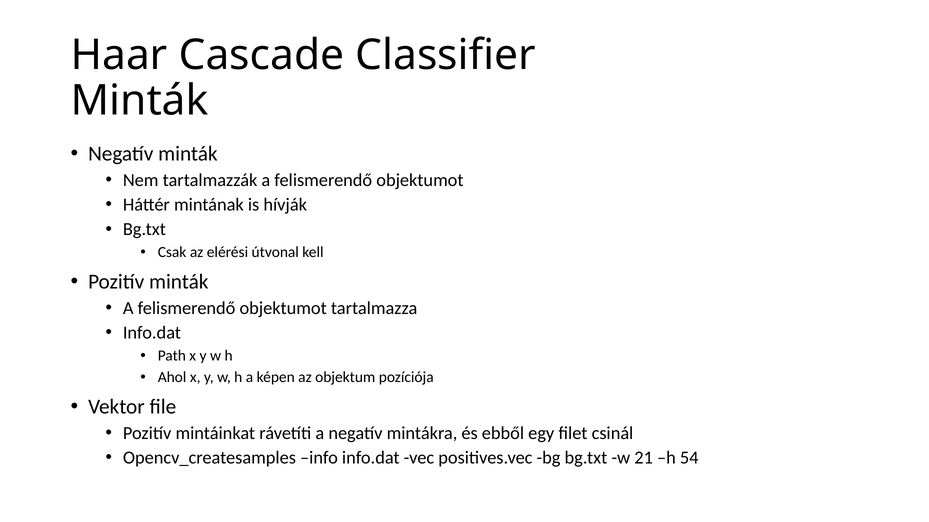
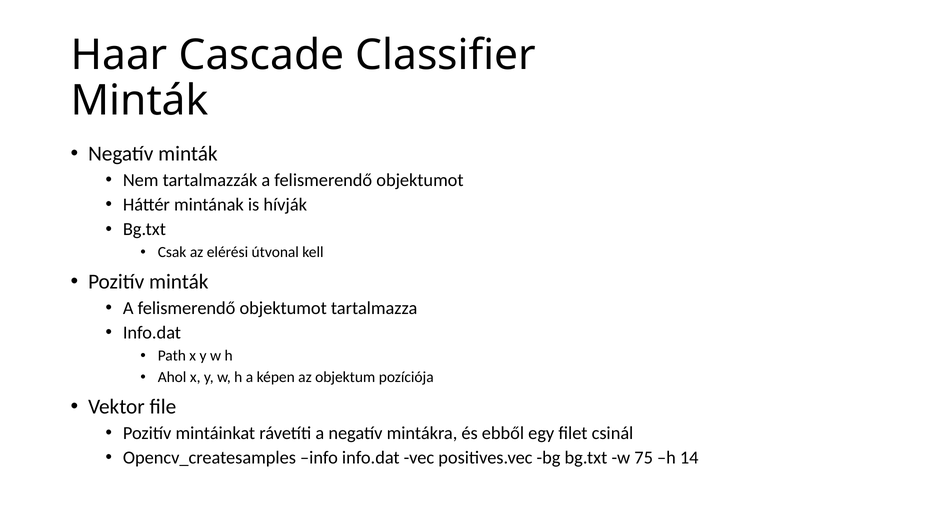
21: 21 -> 75 (644, 458)
54: 54 -> 14 (689, 458)
